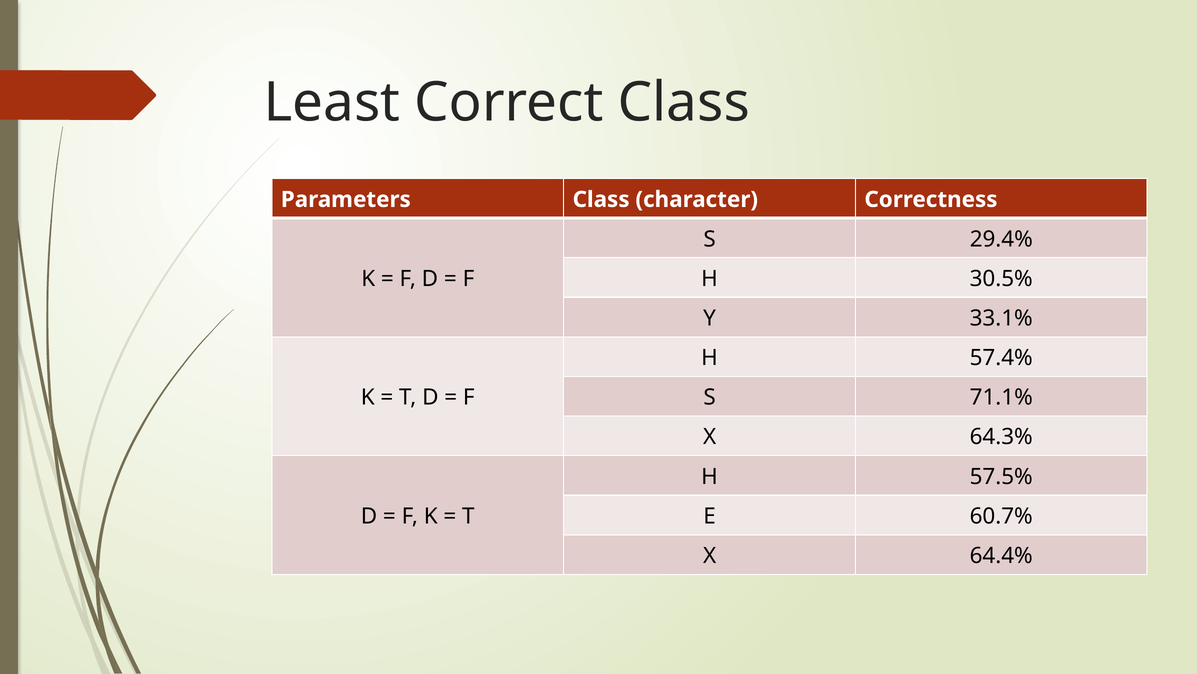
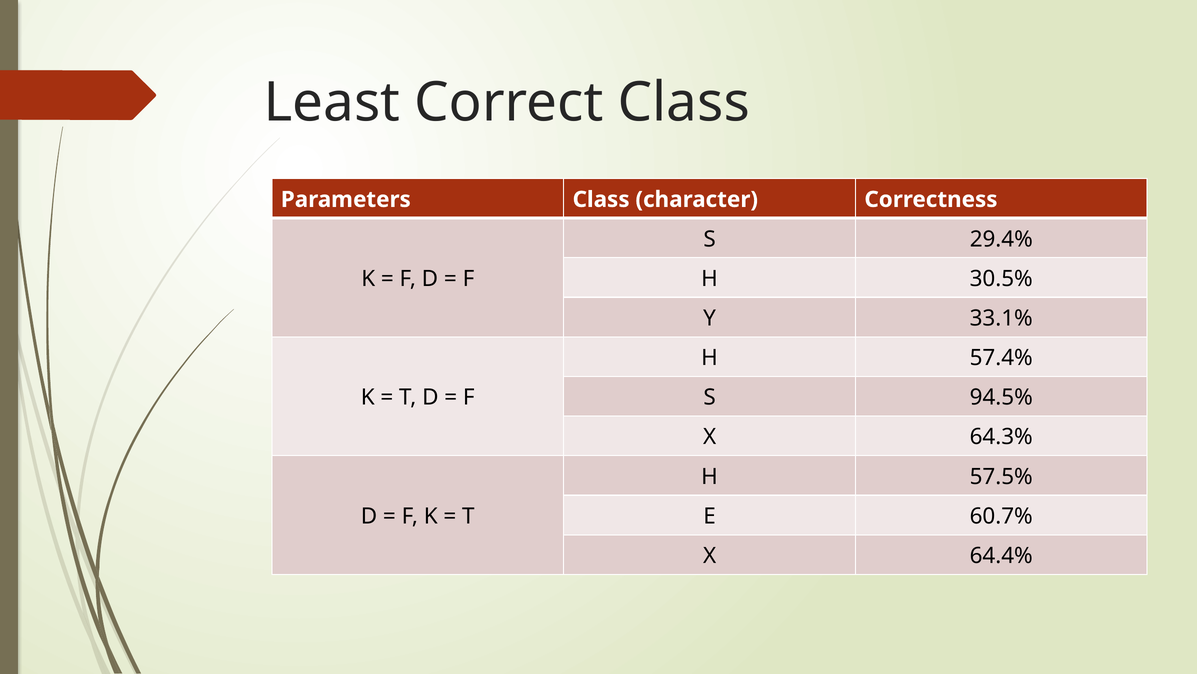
71.1%: 71.1% -> 94.5% (1001, 397)
